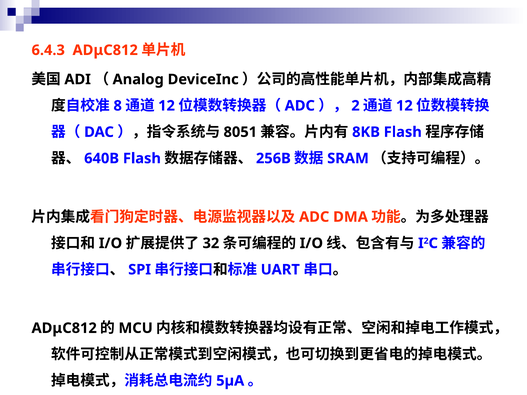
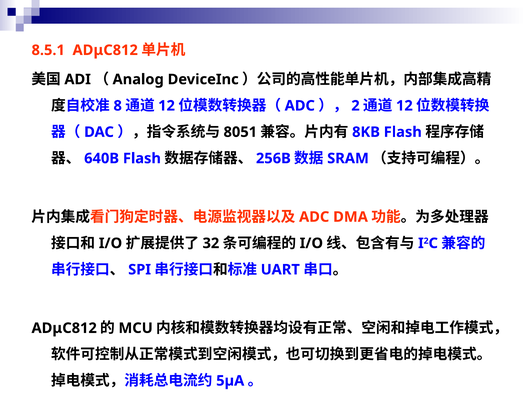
6.4.3: 6.4.3 -> 8.5.1 (48, 50)
